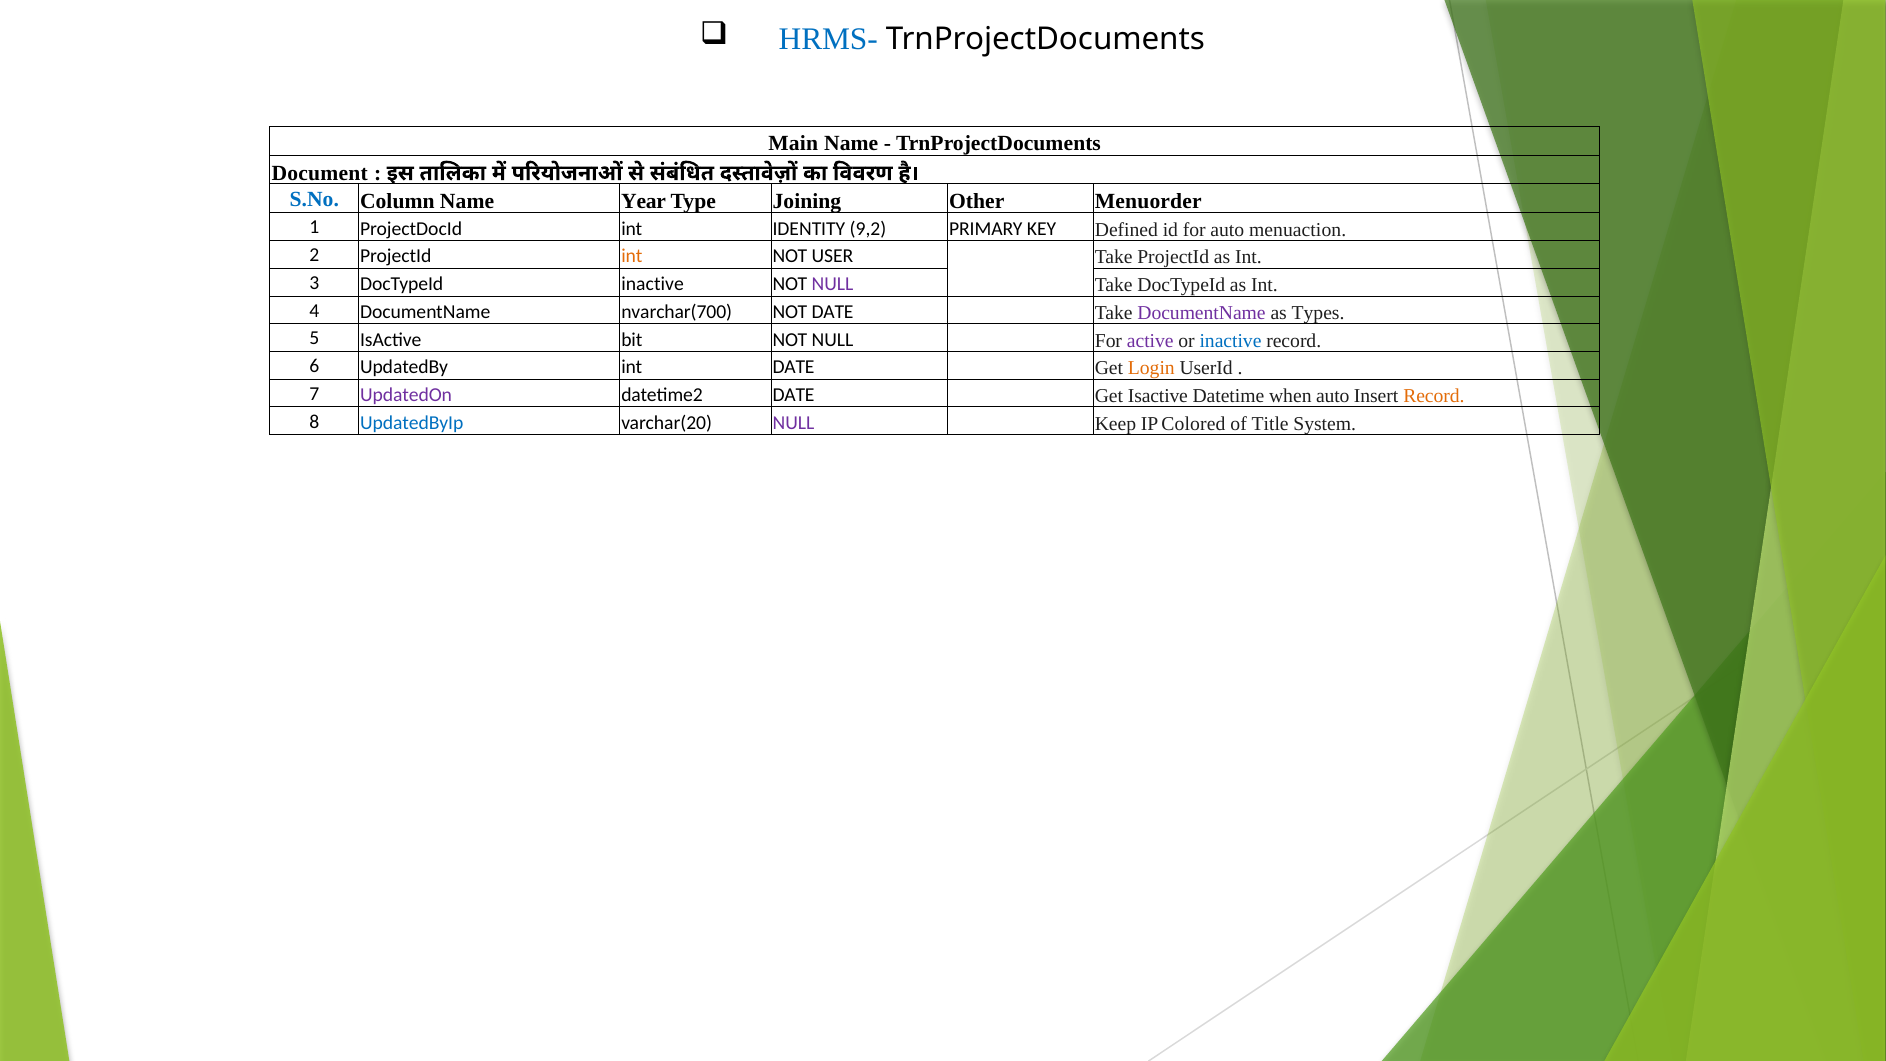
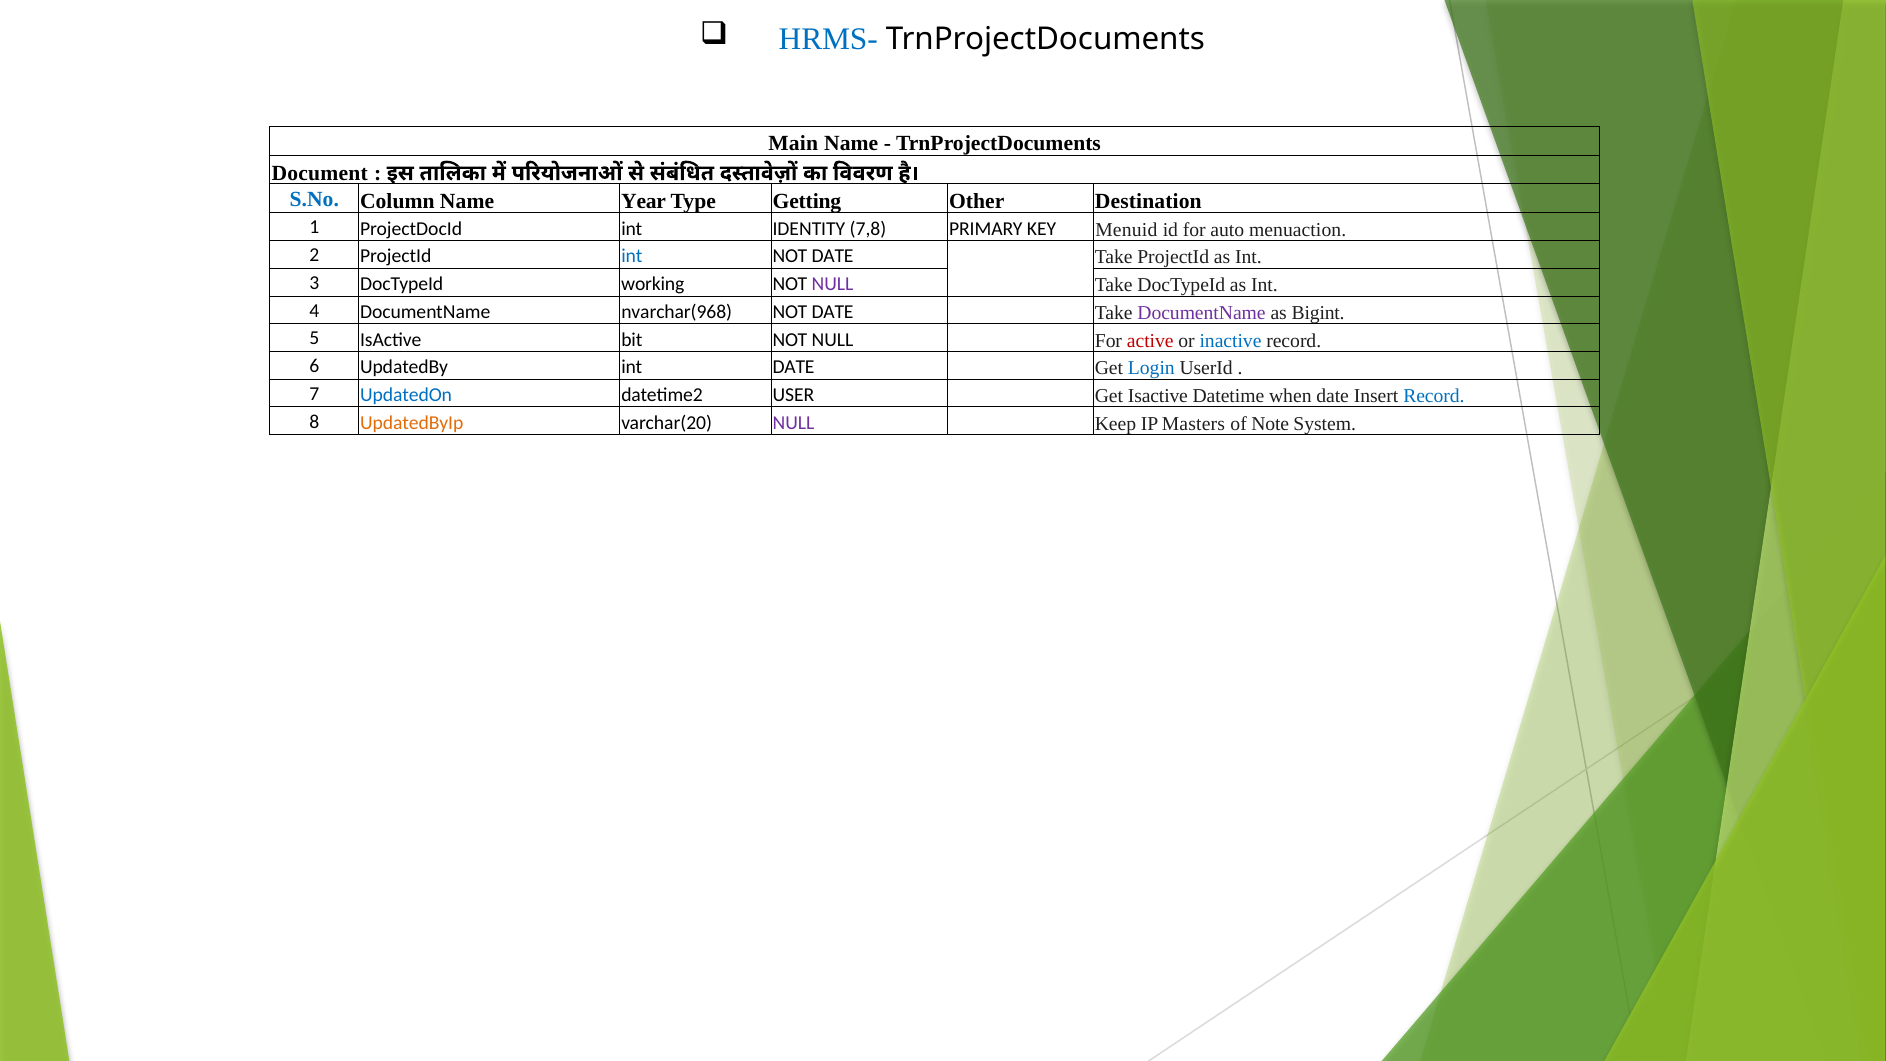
Joining: Joining -> Getting (807, 201)
Menuorder: Menuorder -> Destination (1148, 201)
9,2: 9,2 -> 7,8 (868, 229)
Defined: Defined -> Menuid (1126, 230)
int colour: orange -> blue (632, 256)
USER: USER -> DATE (833, 256)
DocTypeId inactive: inactive -> working (653, 284)
nvarchar(700: nvarchar(700 -> nvarchar(968 (677, 312)
Types: Types -> Bigint (1318, 313)
active colour: purple -> red (1150, 341)
Login colour: orange -> blue (1151, 368)
UpdatedOn colour: purple -> blue (406, 395)
datetime2 DATE: DATE -> USER (793, 395)
when auto: auto -> date (1333, 396)
Record colour: orange -> blue (1434, 396)
UpdatedByIp colour: blue -> orange (412, 423)
Colored: Colored -> Masters (1193, 424)
Title: Title -> Note (1270, 424)
